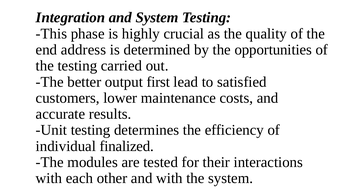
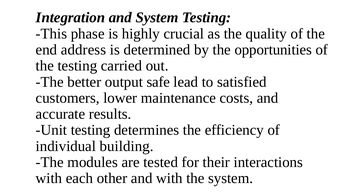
first: first -> safe (158, 82)
finalized: finalized -> building (127, 146)
